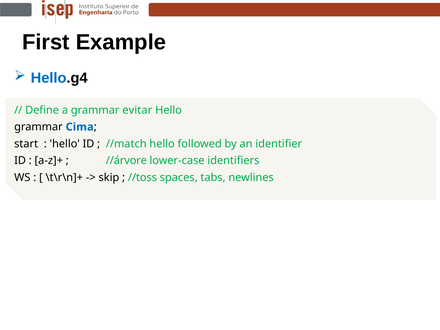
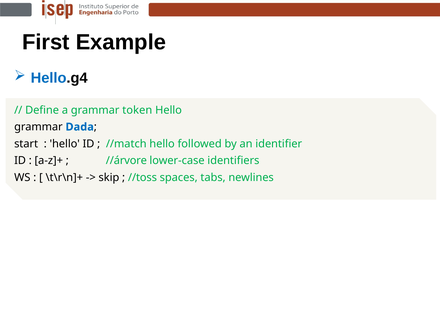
evitar: evitar -> token (137, 110)
Cima: Cima -> Dada (80, 127)
